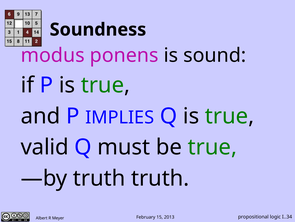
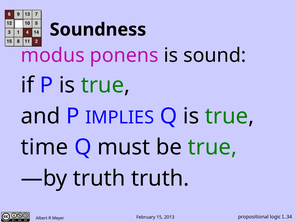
valid: valid -> time (44, 147)
